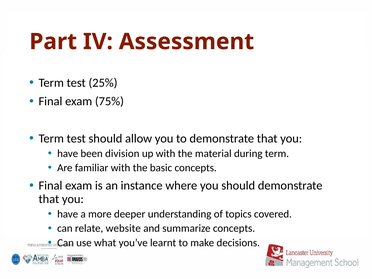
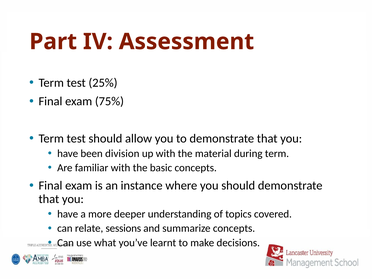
website: website -> sessions (123, 228)
